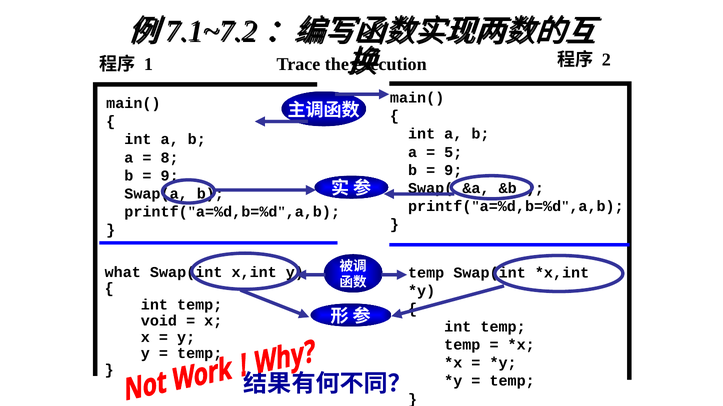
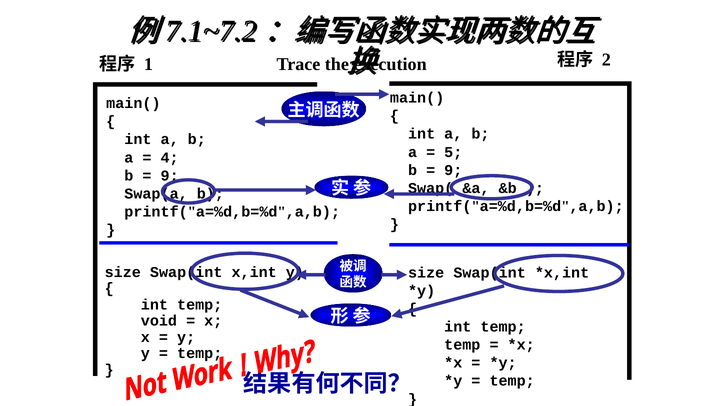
8: 8 -> 4 (170, 158)
what: what -> size (123, 273)
temp: temp -> size (426, 273)
